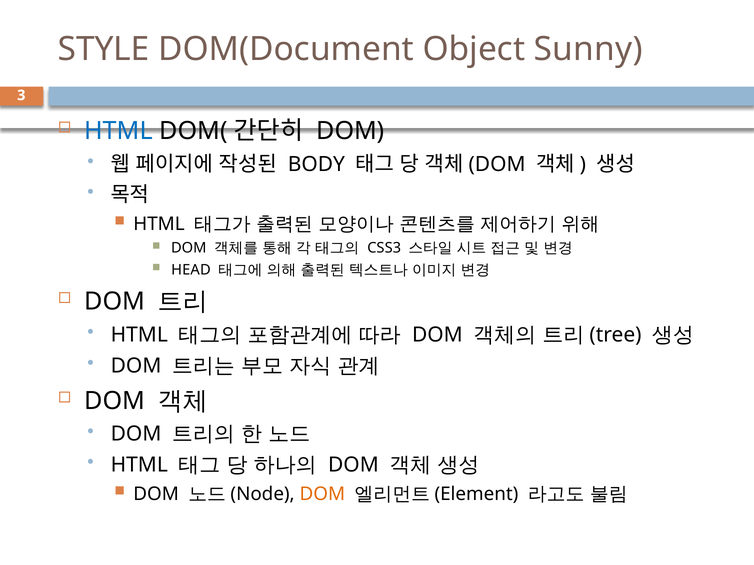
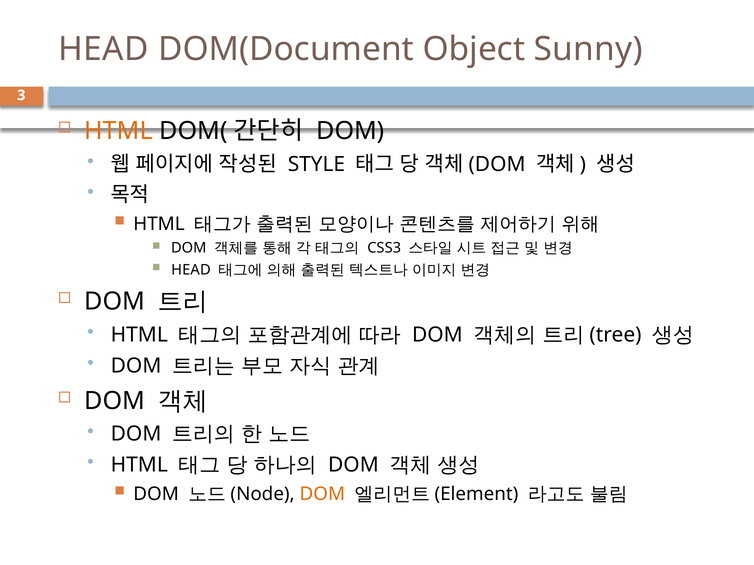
STYLE: STYLE -> HEAD (103, 49)
HTML colour: blue -> orange (119, 131)
BODY: BODY -> STYLE (316, 164)
